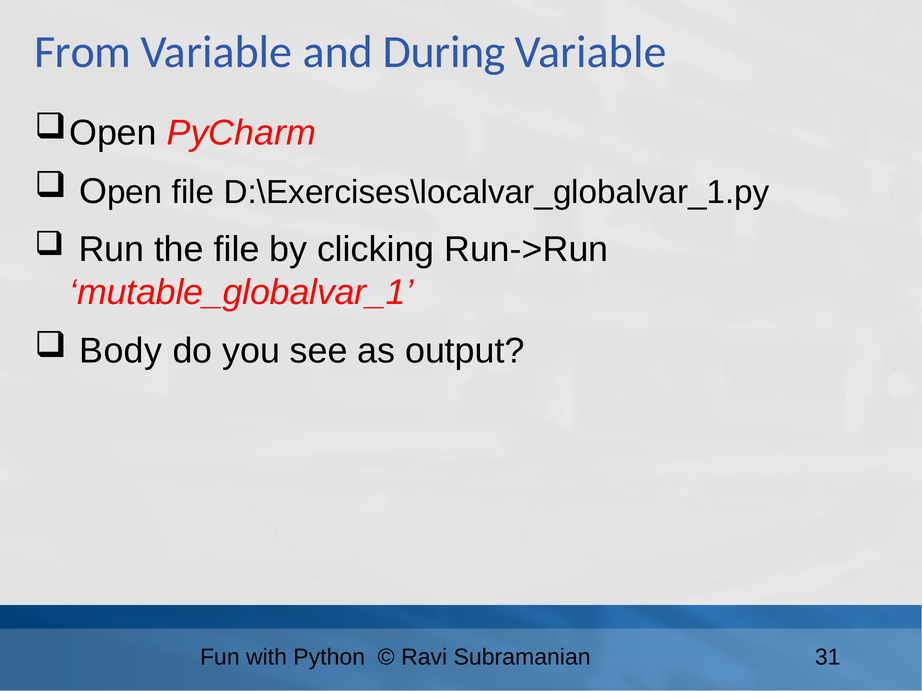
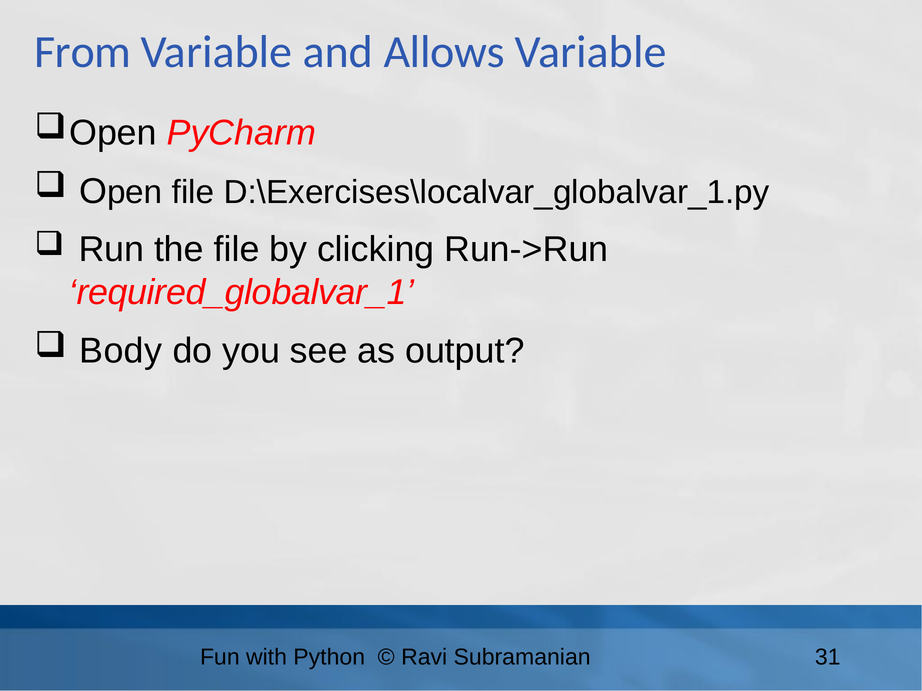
During: During -> Allows (444, 52)
mutable_globalvar_1: mutable_globalvar_1 -> required_globalvar_1 (242, 293)
